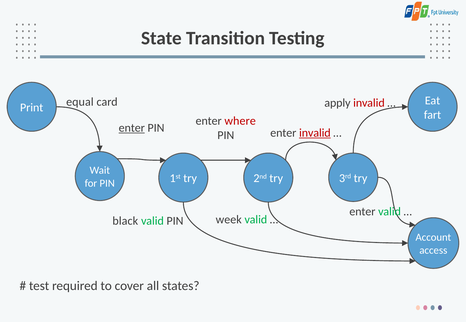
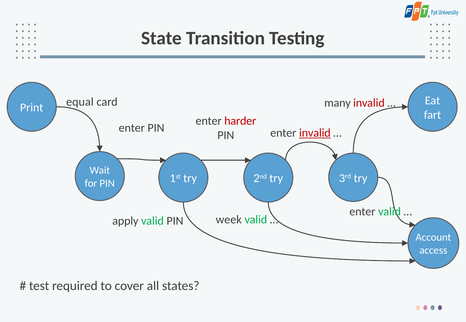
apply: apply -> many (337, 103)
where: where -> harder (240, 121)
enter underline: present -> none (132, 128)
black: black -> apply (125, 221)
